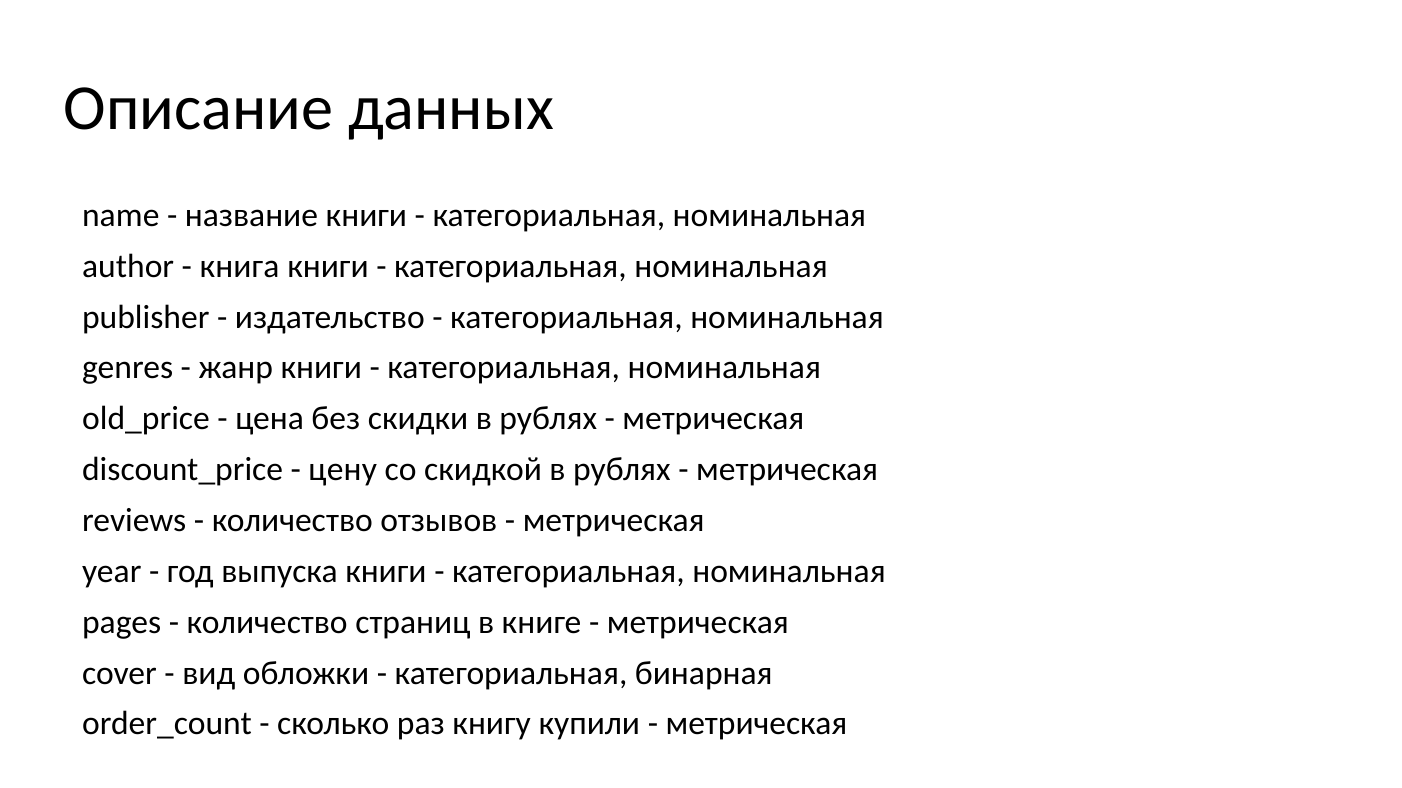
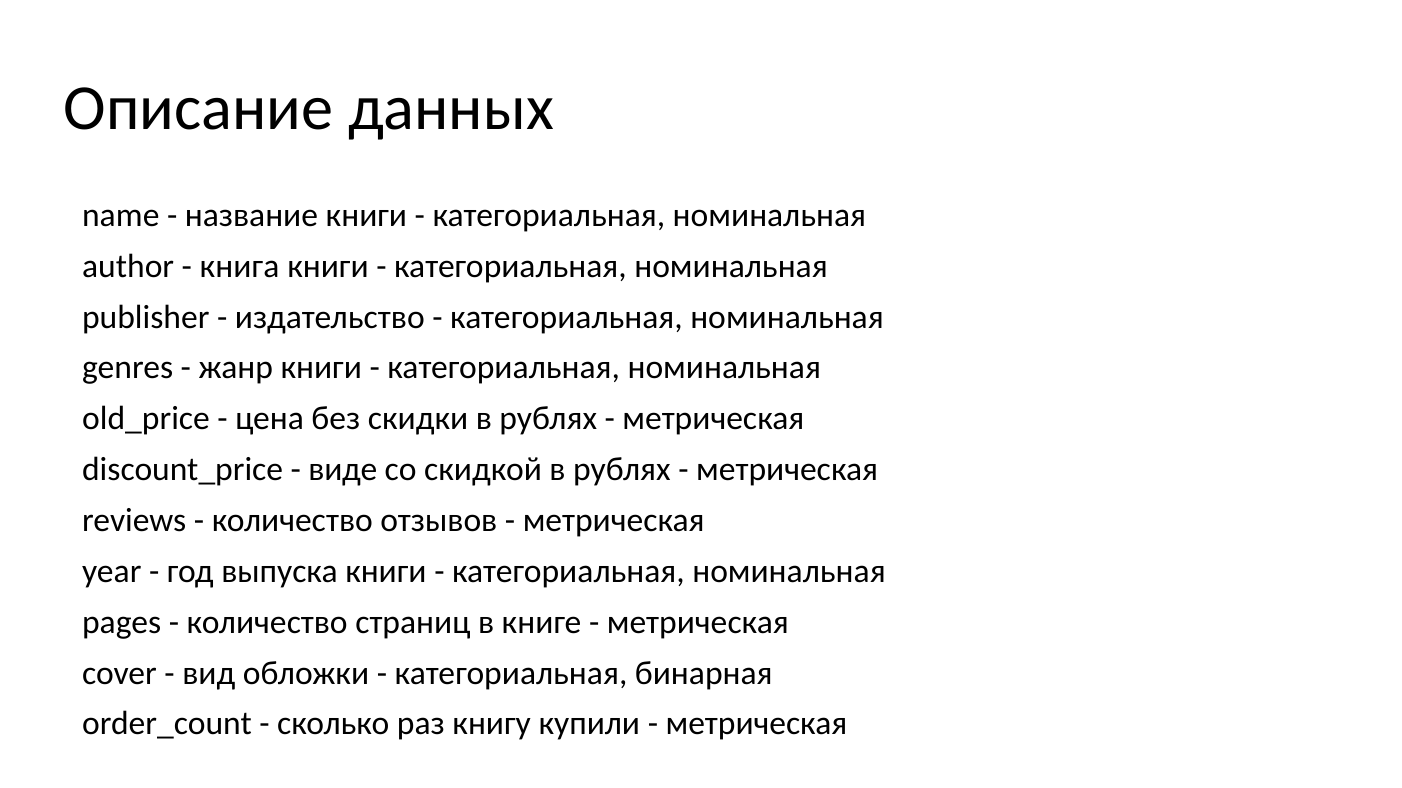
цену: цену -> виде (343, 470)
